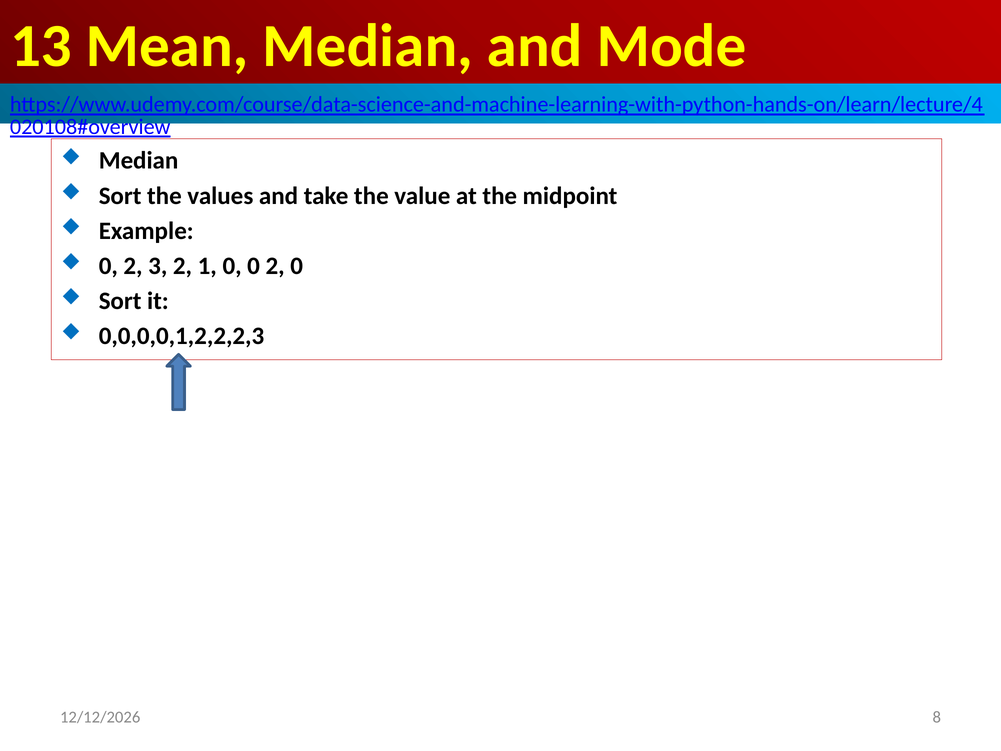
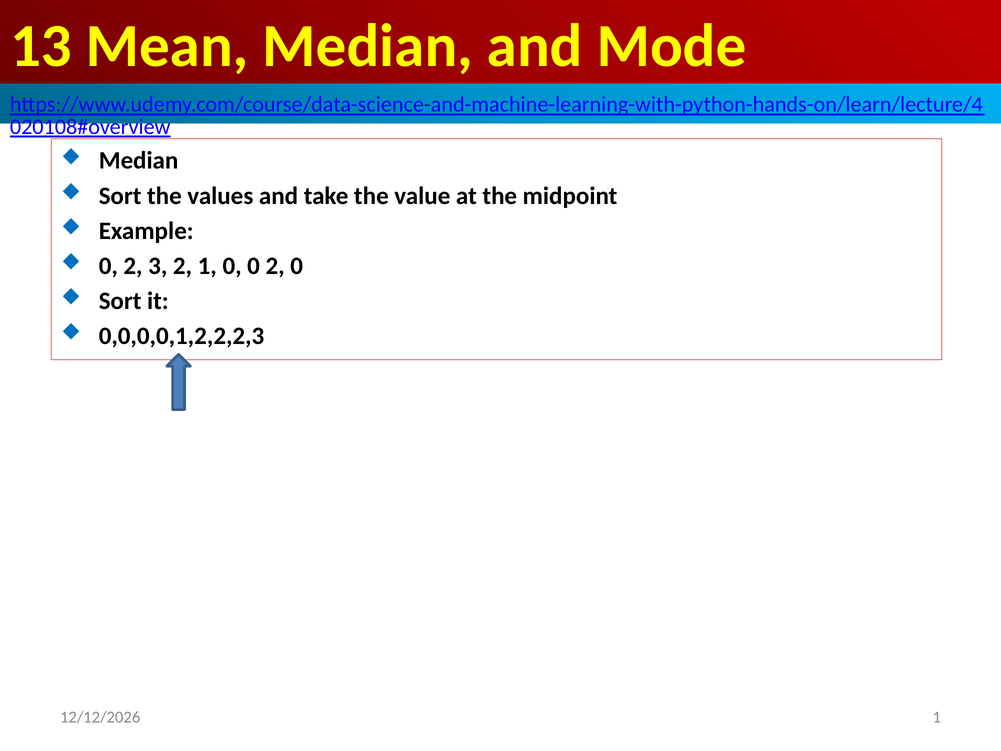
8: 8 -> 1 (937, 717)
